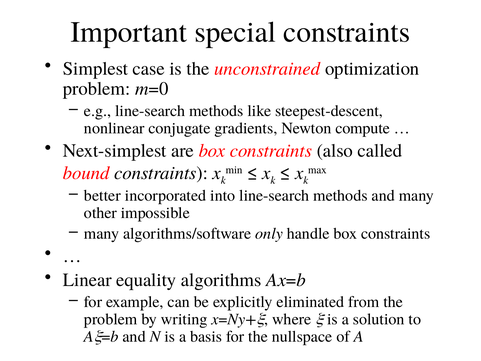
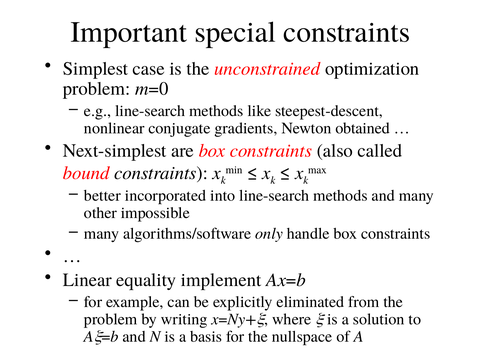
compute: compute -> obtained (363, 128)
algorithms: algorithms -> implement (221, 280)
